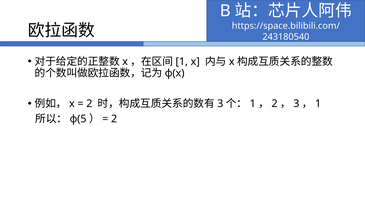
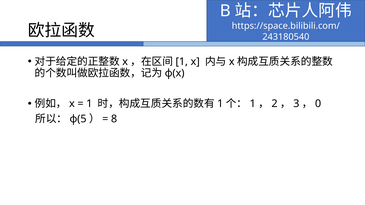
2: 2 -> 1 (89, 104)
3: 3 -> 1 (220, 104)
1: 1 -> 0 (318, 104)
2: 2 -> 8 (114, 119)
